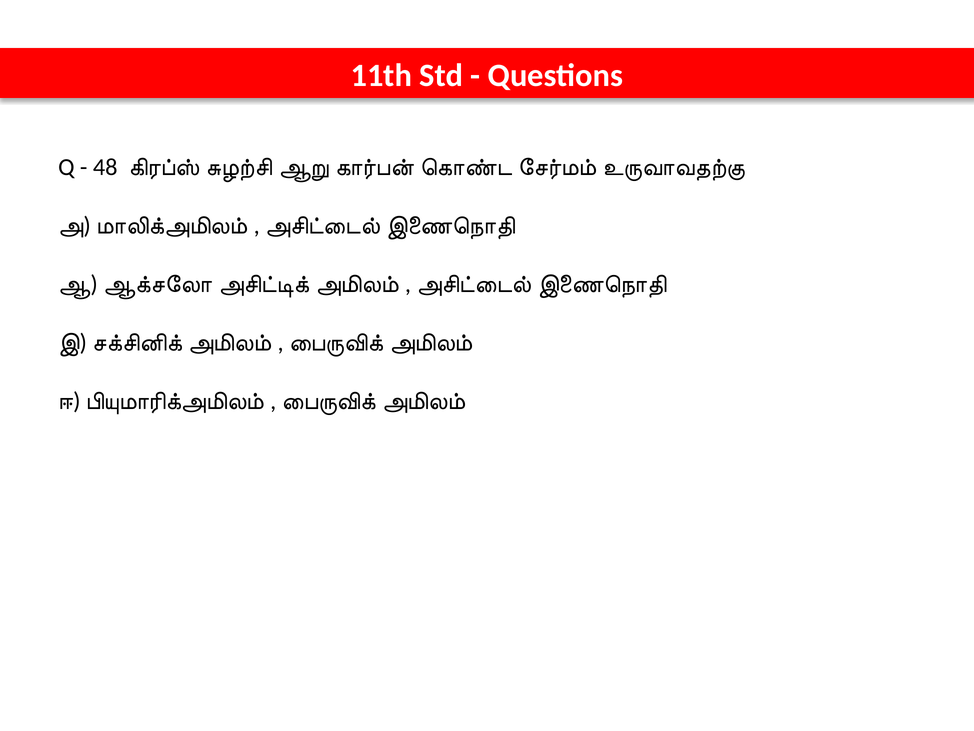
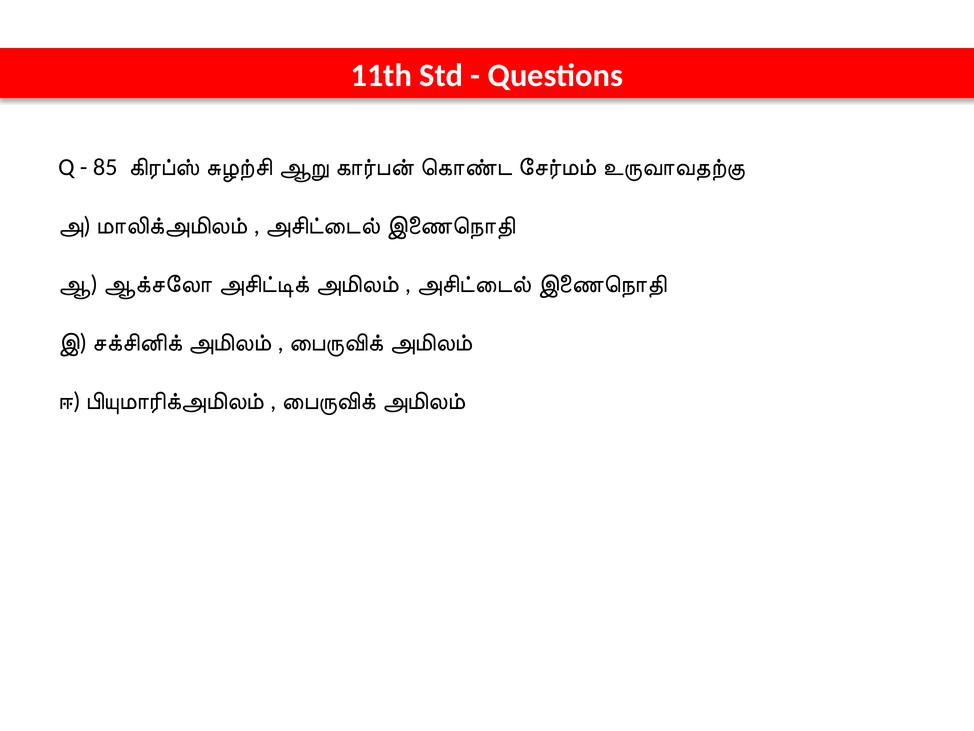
48: 48 -> 85 (105, 167)
